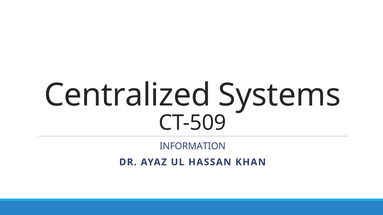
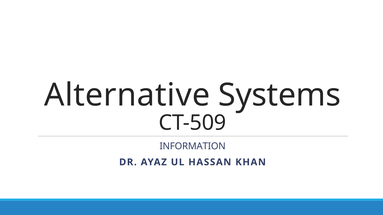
Centralized: Centralized -> Alternative (127, 95)
